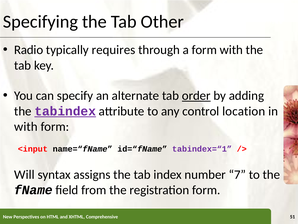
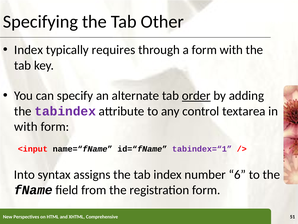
Radio: Radio -> Index (29, 50)
tabindex underline: present -> none (65, 111)
location: location -> textarea (244, 111)
Will: Will -> Into (24, 174)
7: 7 -> 6 (237, 174)
